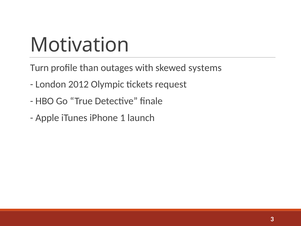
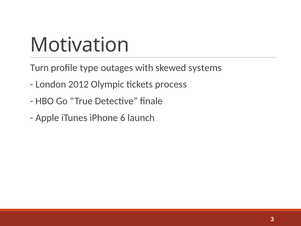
than: than -> type (89, 68)
request: request -> process (171, 84)
1: 1 -> 6 (123, 118)
